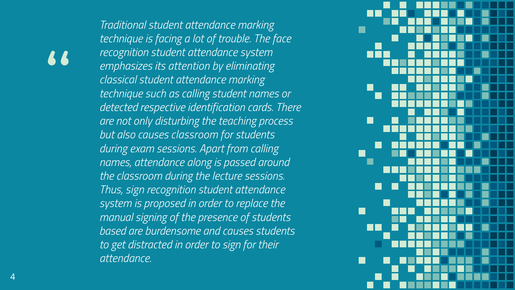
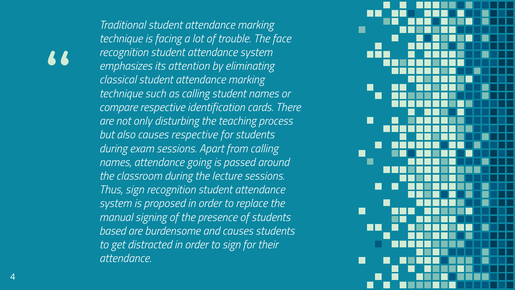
detected: detected -> compare (118, 107)
causes classroom: classroom -> respective (194, 135)
along: along -> going (199, 162)
